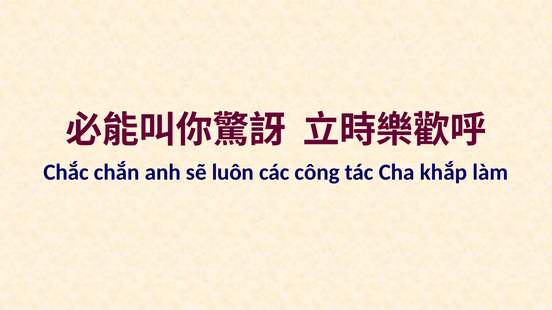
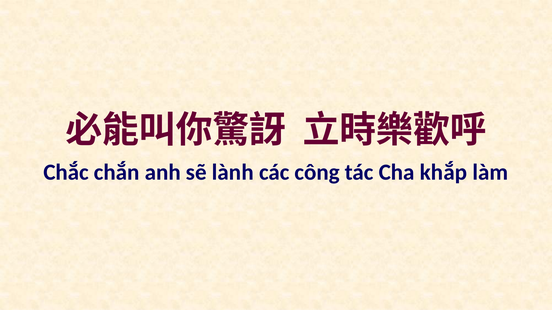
luôn: luôn -> lành (233, 173)
